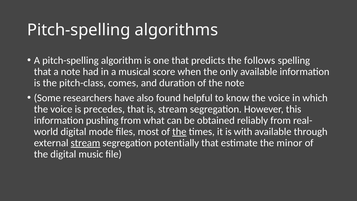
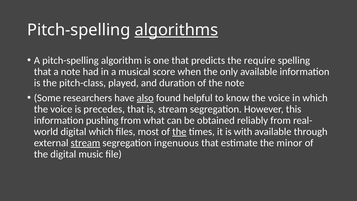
algorithms underline: none -> present (176, 30)
follows: follows -> require (260, 60)
comes: comes -> played (123, 83)
also underline: none -> present (145, 98)
digital mode: mode -> which (101, 132)
potentially: potentially -> ingenuous (176, 143)
